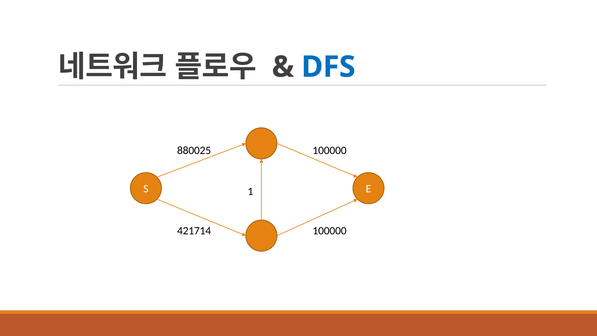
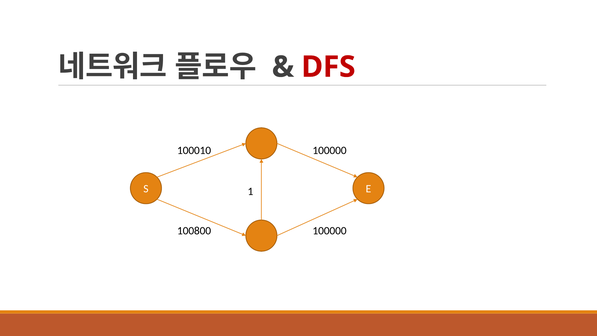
DFS colour: blue -> red (328, 67)
880025: 880025 -> 100010 (194, 151)
421714: 421714 -> 100800 (194, 231)
